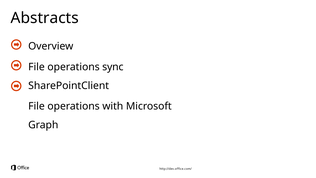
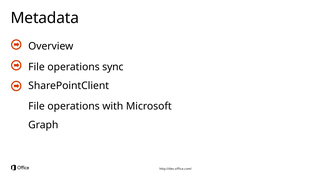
Abstracts: Abstracts -> Metadata (45, 18)
